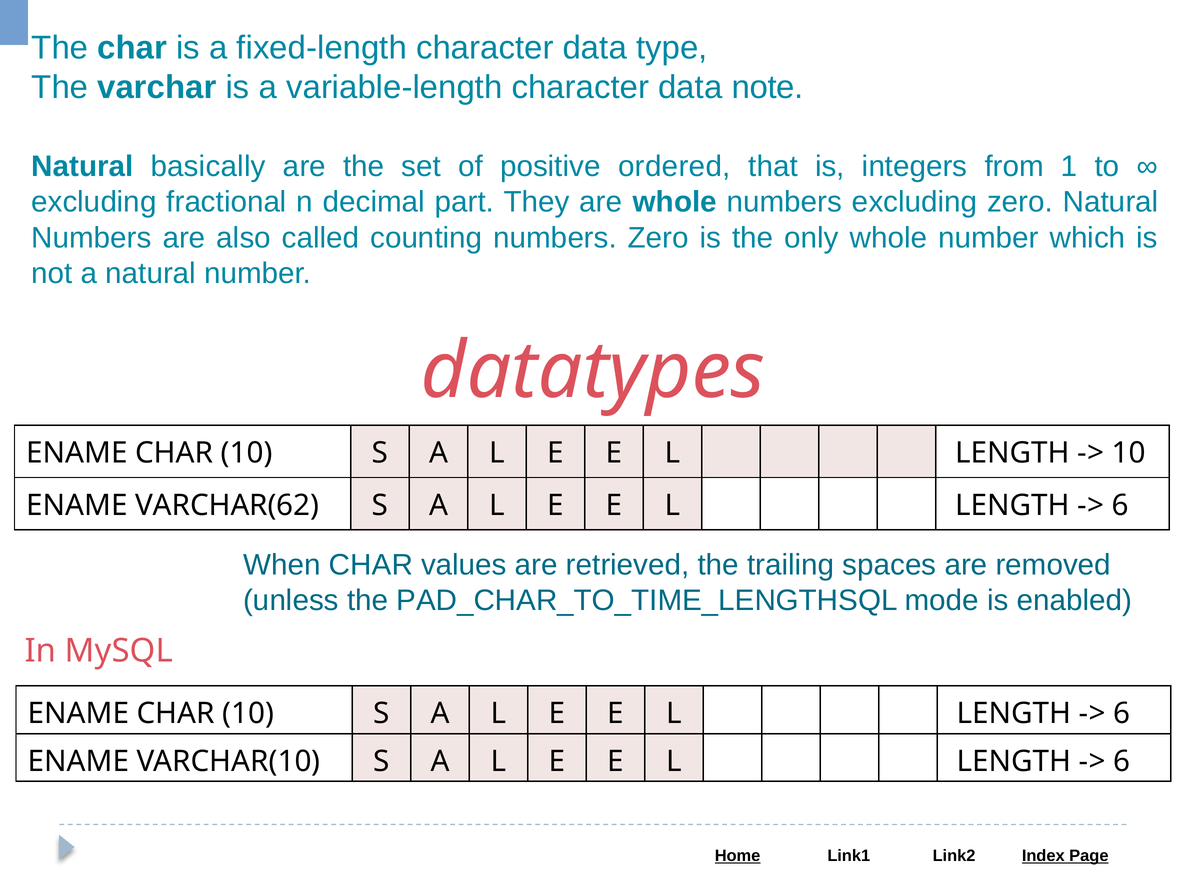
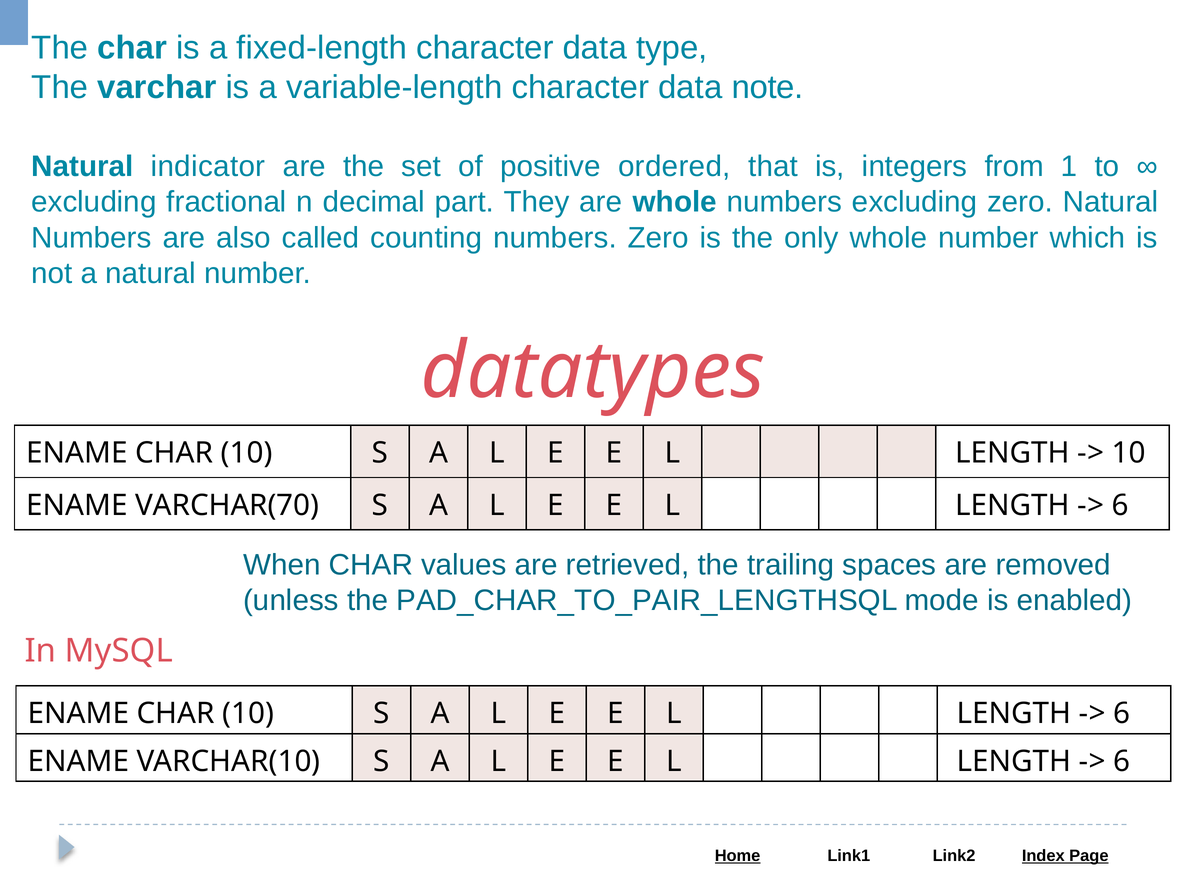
basically: basically -> indicator (208, 166)
VARCHAR(62: VARCHAR(62 -> VARCHAR(70 (227, 505)
PAD_CHAR_TO_TIME_LENGTHSQL: PAD_CHAR_TO_TIME_LENGTHSQL -> PAD_CHAR_TO_PAIR_LENGTHSQL (647, 600)
